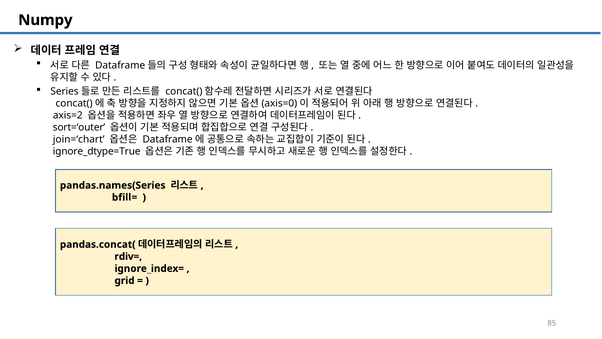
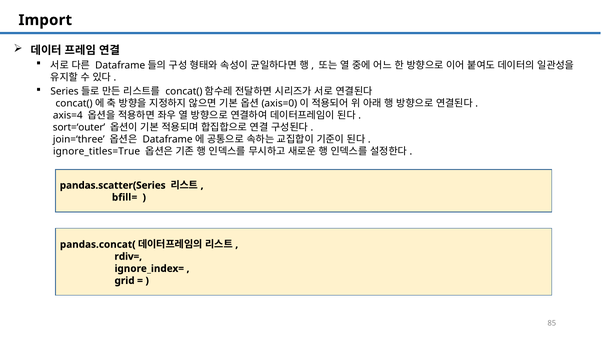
Numpy: Numpy -> Import (45, 20)
axis=2: axis=2 -> axis=4 (68, 115)
join=‘chart: join=‘chart -> join=‘three (79, 139)
ignore_dtype=True: ignore_dtype=True -> ignore_titles=True (97, 151)
pandas.names(Series: pandas.names(Series -> pandas.scatter(Series (113, 185)
